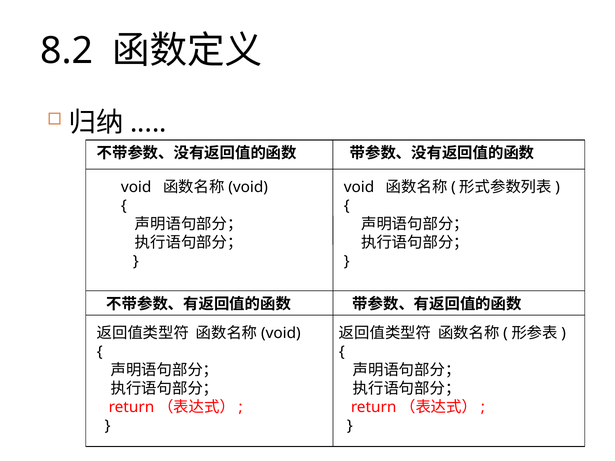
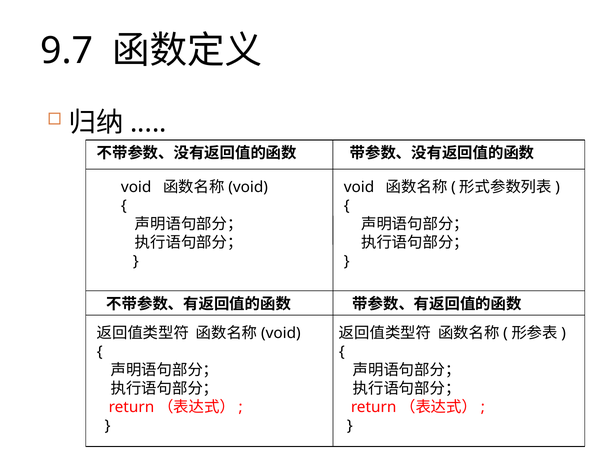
8.2: 8.2 -> 9.7 (67, 51)
